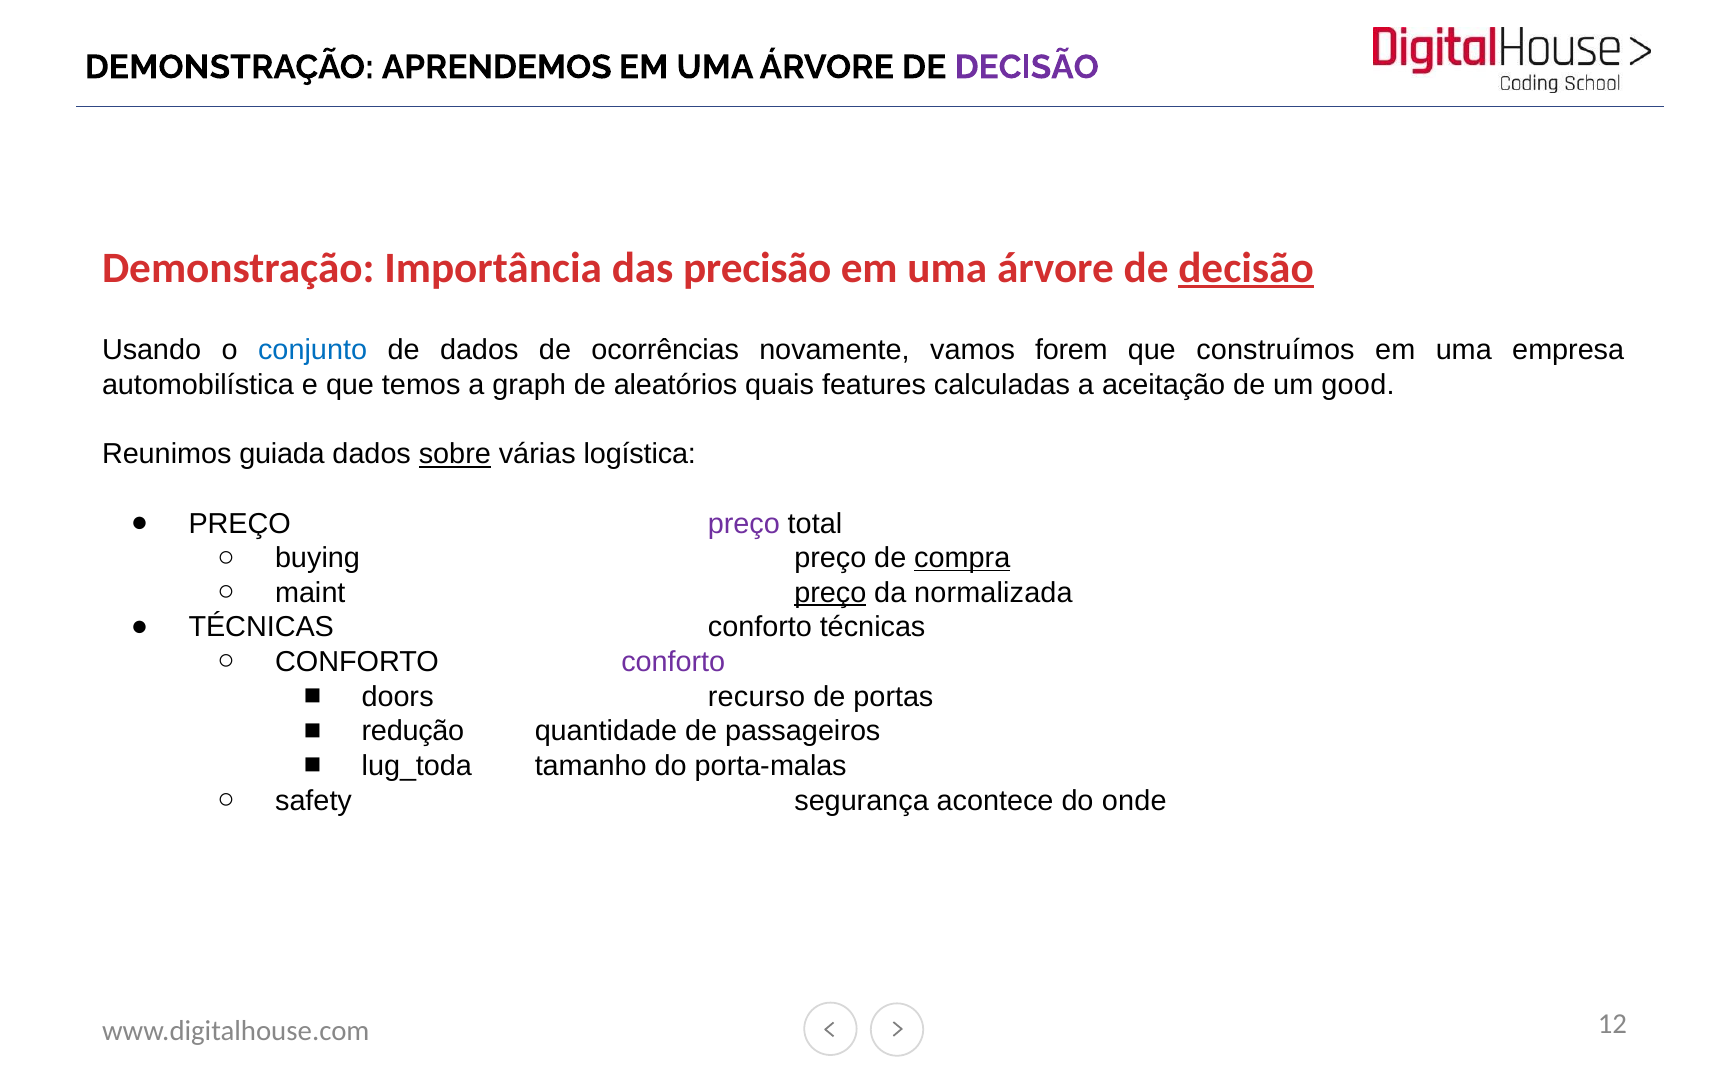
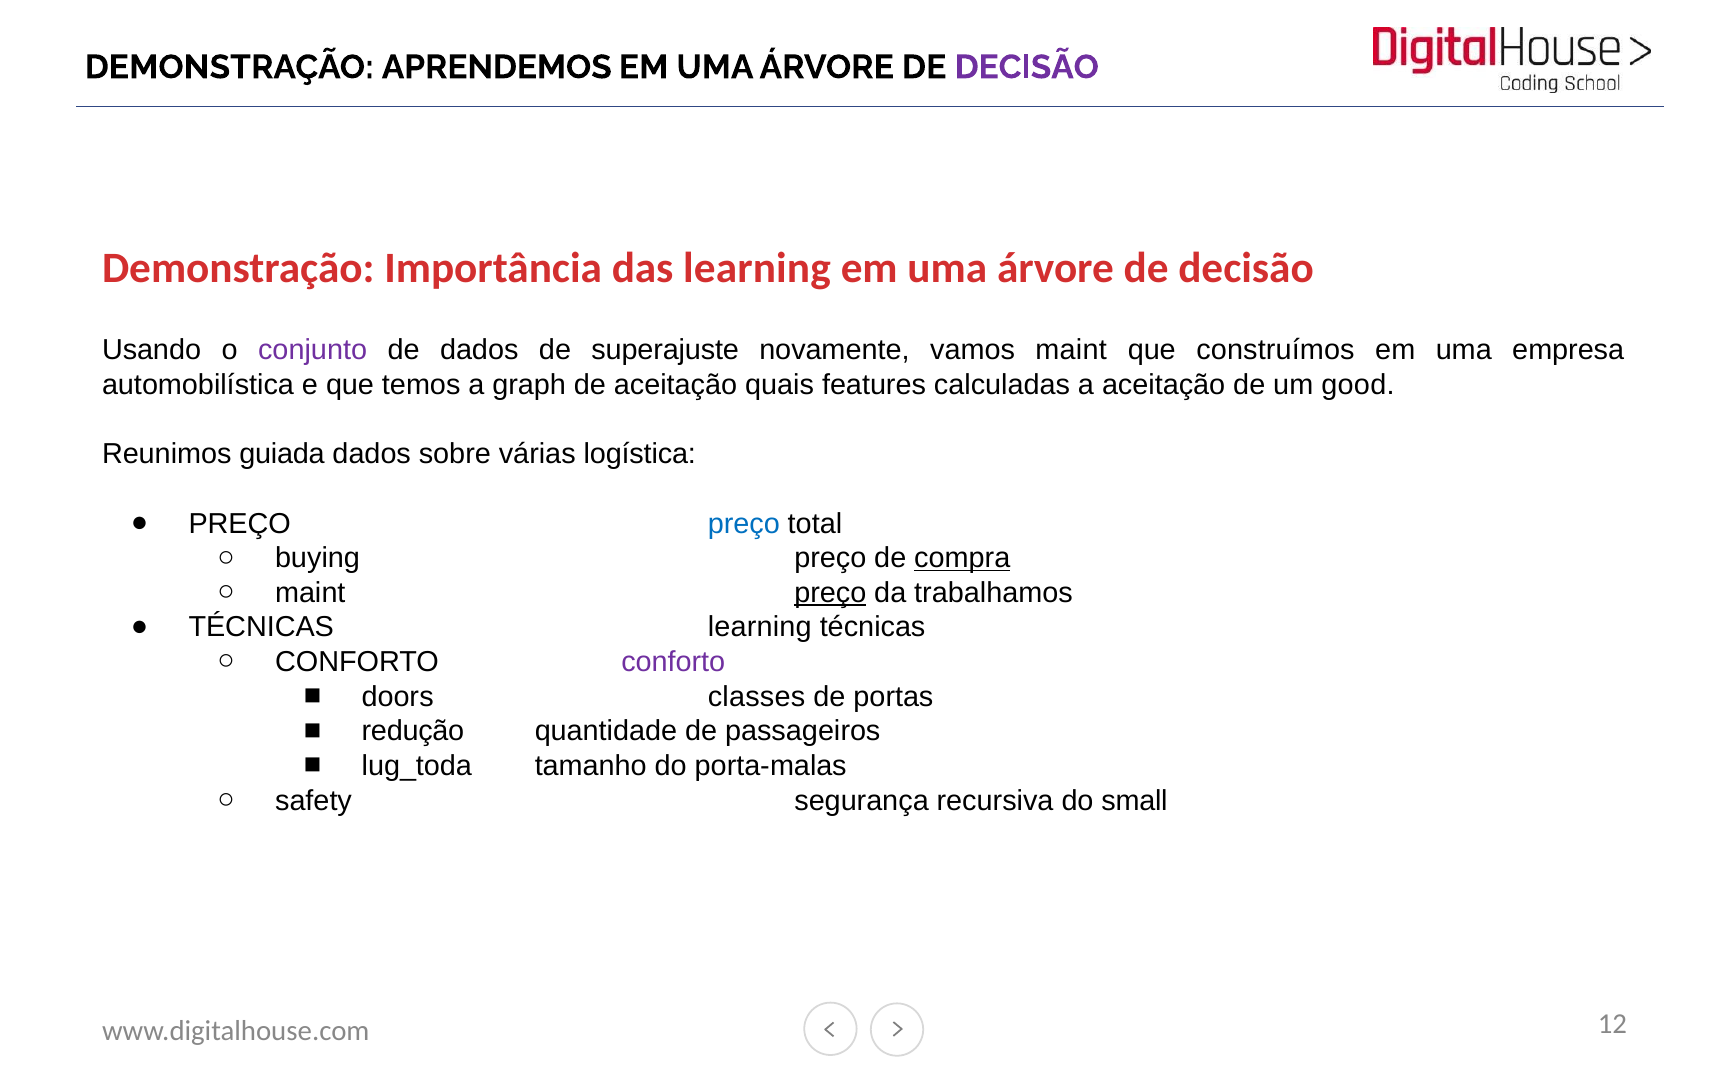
das precisão: precisão -> learning (757, 268)
decisão underline: present -> none (1246, 268)
conjunto colour: blue -> purple (313, 350)
ocorrências: ocorrências -> superajuste (665, 350)
vamos forem: forem -> maint (1071, 350)
de aleatórios: aleatórios -> aceitação (676, 385)
sobre underline: present -> none (455, 454)
preço colour: purple -> blue (744, 523)
normalizada: normalizada -> trabalhamos (994, 593)
TÉCNICAS conforto: conforto -> learning (760, 627)
recurso: recurso -> classes (757, 697)
acontece: acontece -> recursiva (995, 800)
onde: onde -> small (1135, 800)
